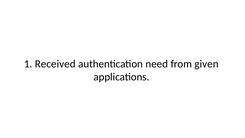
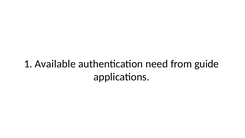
Received: Received -> Available (55, 64)
given: given -> guide (207, 64)
